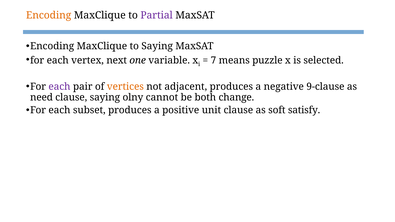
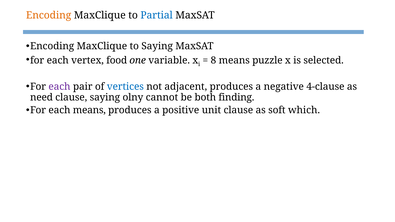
Partial colour: purple -> blue (157, 15)
next: next -> food (117, 60)
7: 7 -> 8 (213, 60)
vertices colour: orange -> blue (125, 87)
9-clause: 9-clause -> 4-clause (325, 87)
change: change -> finding (236, 97)
each subset: subset -> means (89, 110)
satisfy: satisfy -> which (304, 110)
